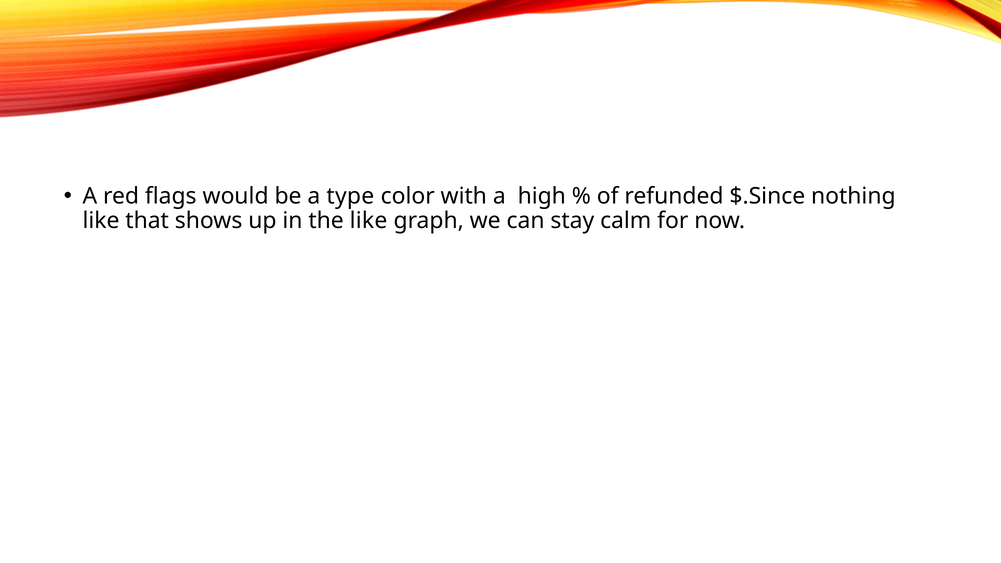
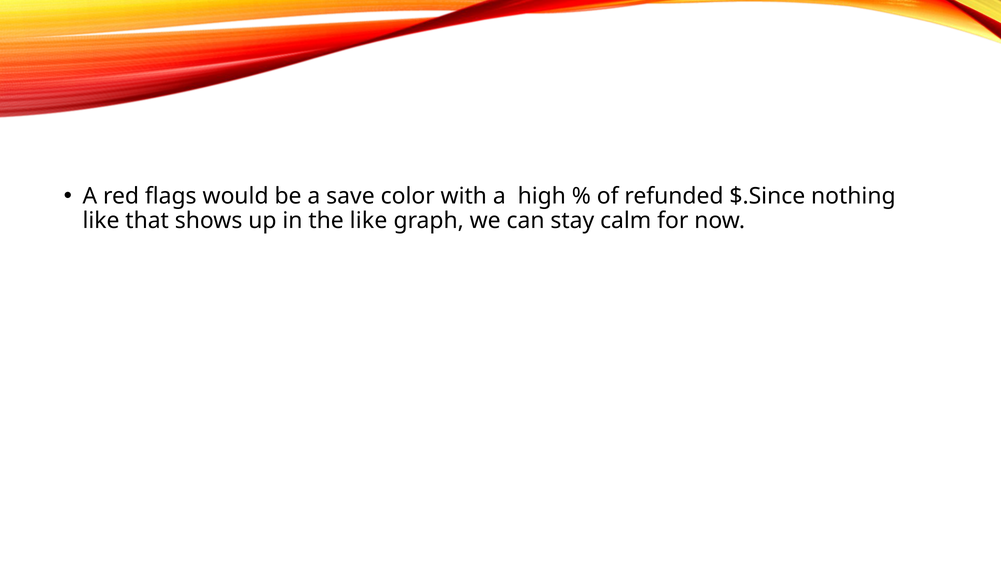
type: type -> save (350, 196)
